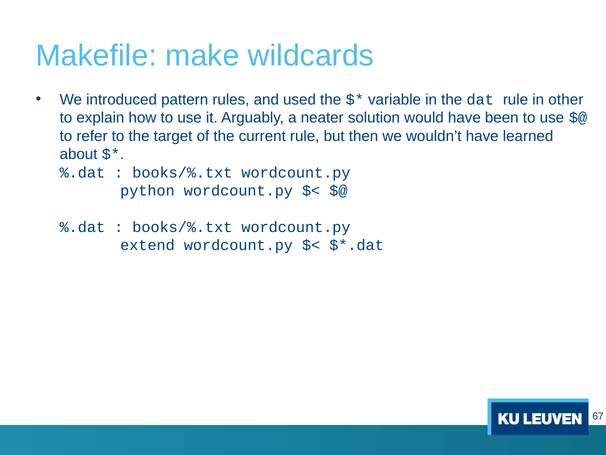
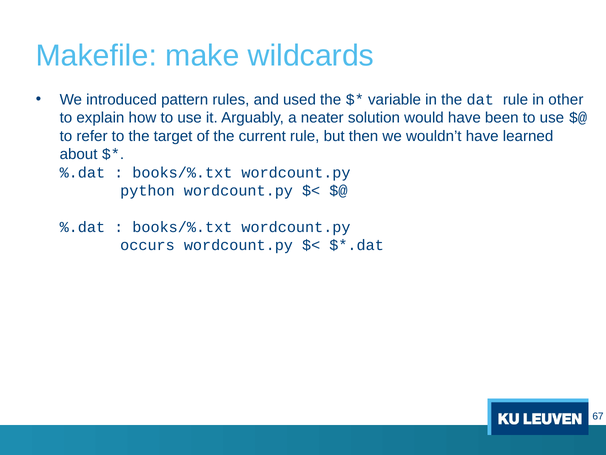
extend: extend -> occurs (148, 245)
